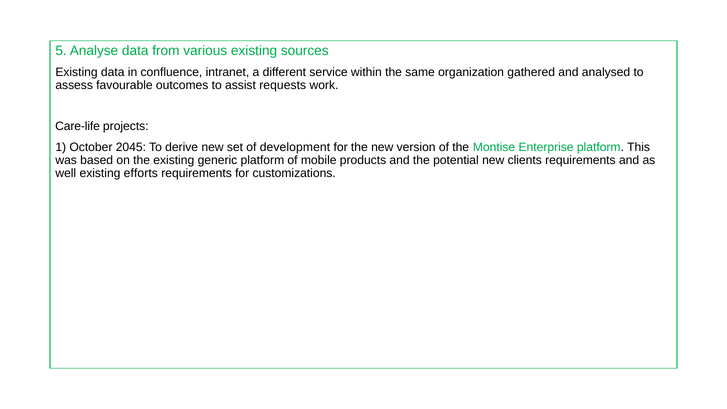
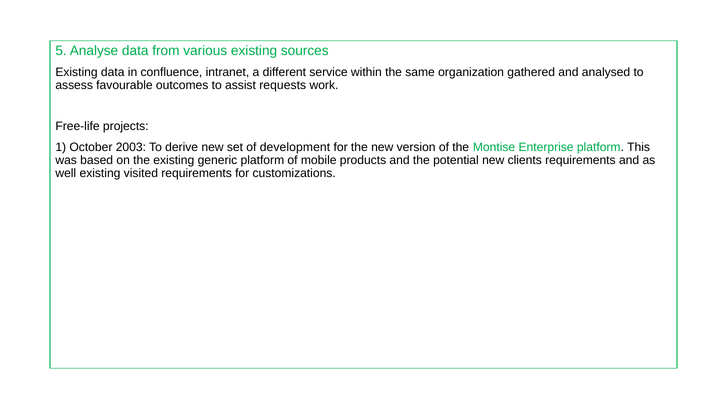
Care-life: Care-life -> Free-life (78, 126)
2045: 2045 -> 2003 (131, 147)
efforts: efforts -> visited (141, 173)
